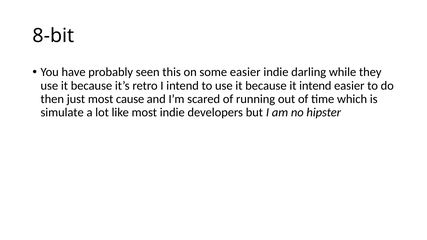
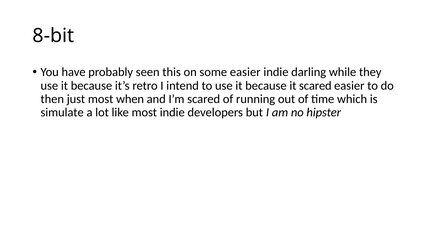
it intend: intend -> scared (315, 86)
cause: cause -> when (130, 99)
